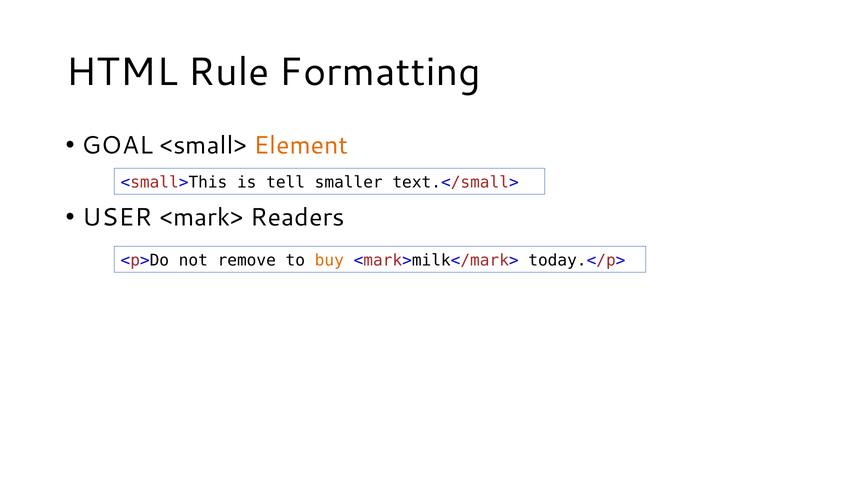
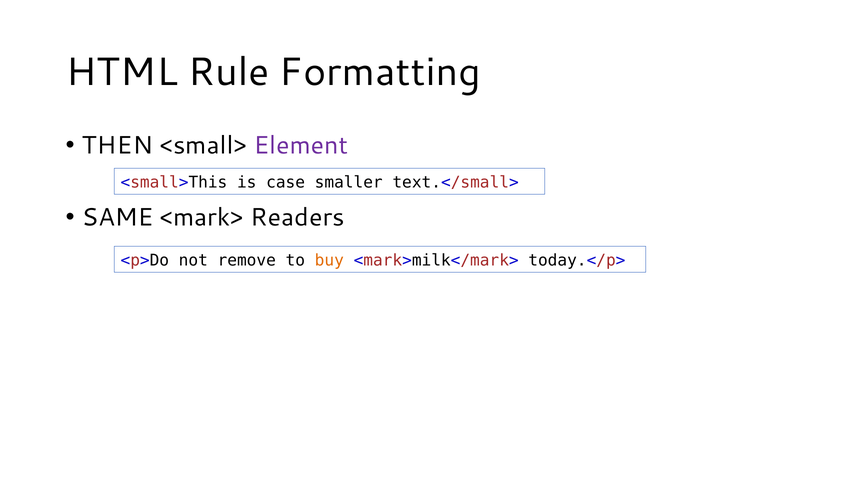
GOAL: GOAL -> THEN (117, 146)
Element colour: orange -> purple (301, 146)
tell: tell -> case (286, 183)
USER: USER -> SAME (118, 218)
